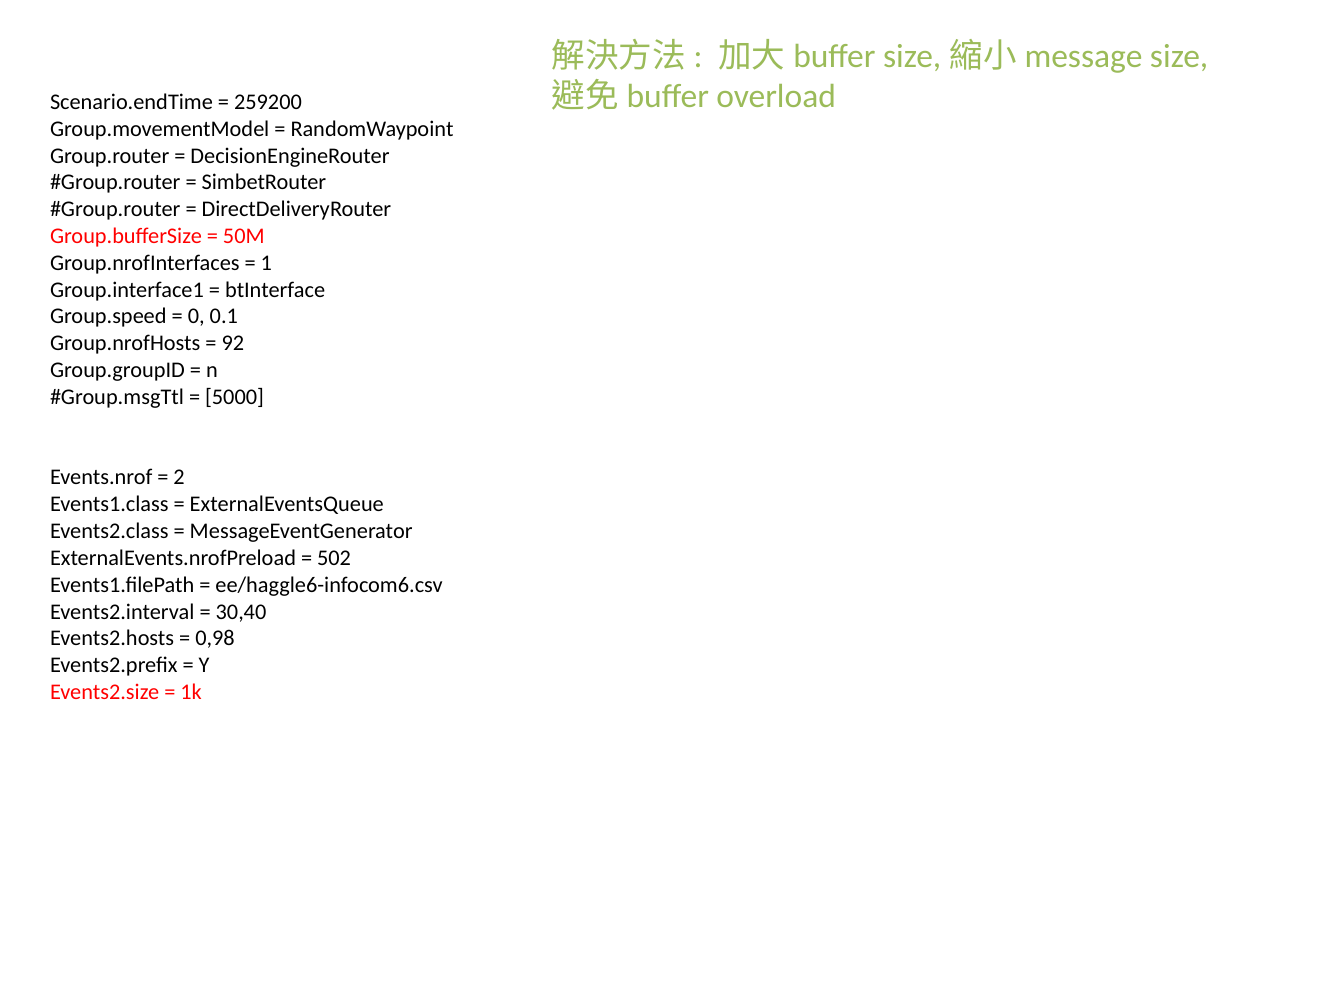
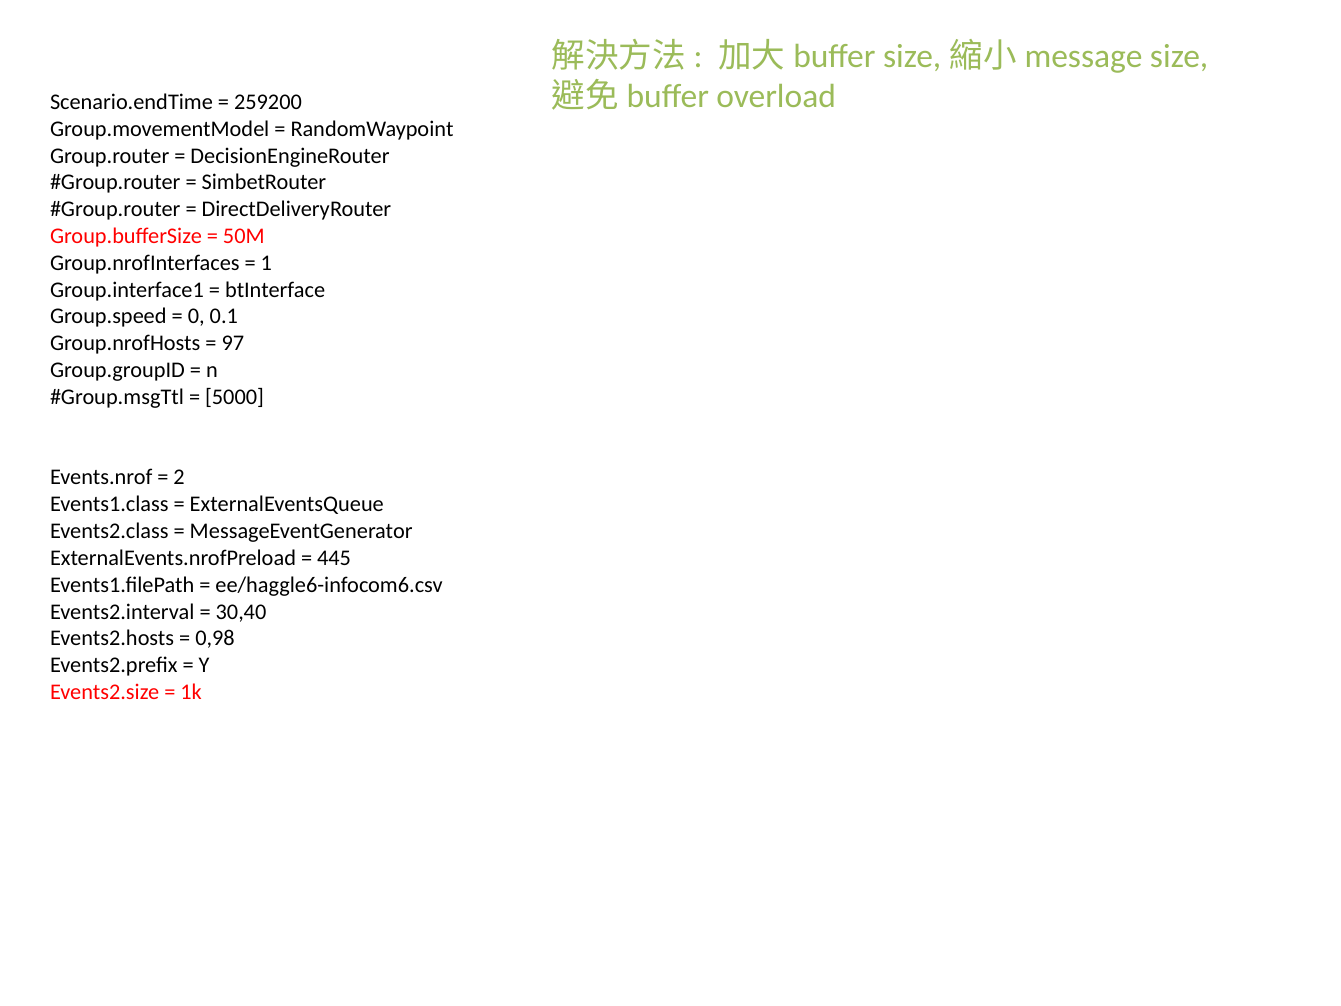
92: 92 -> 97 (233, 343)
502: 502 -> 445 (334, 558)
